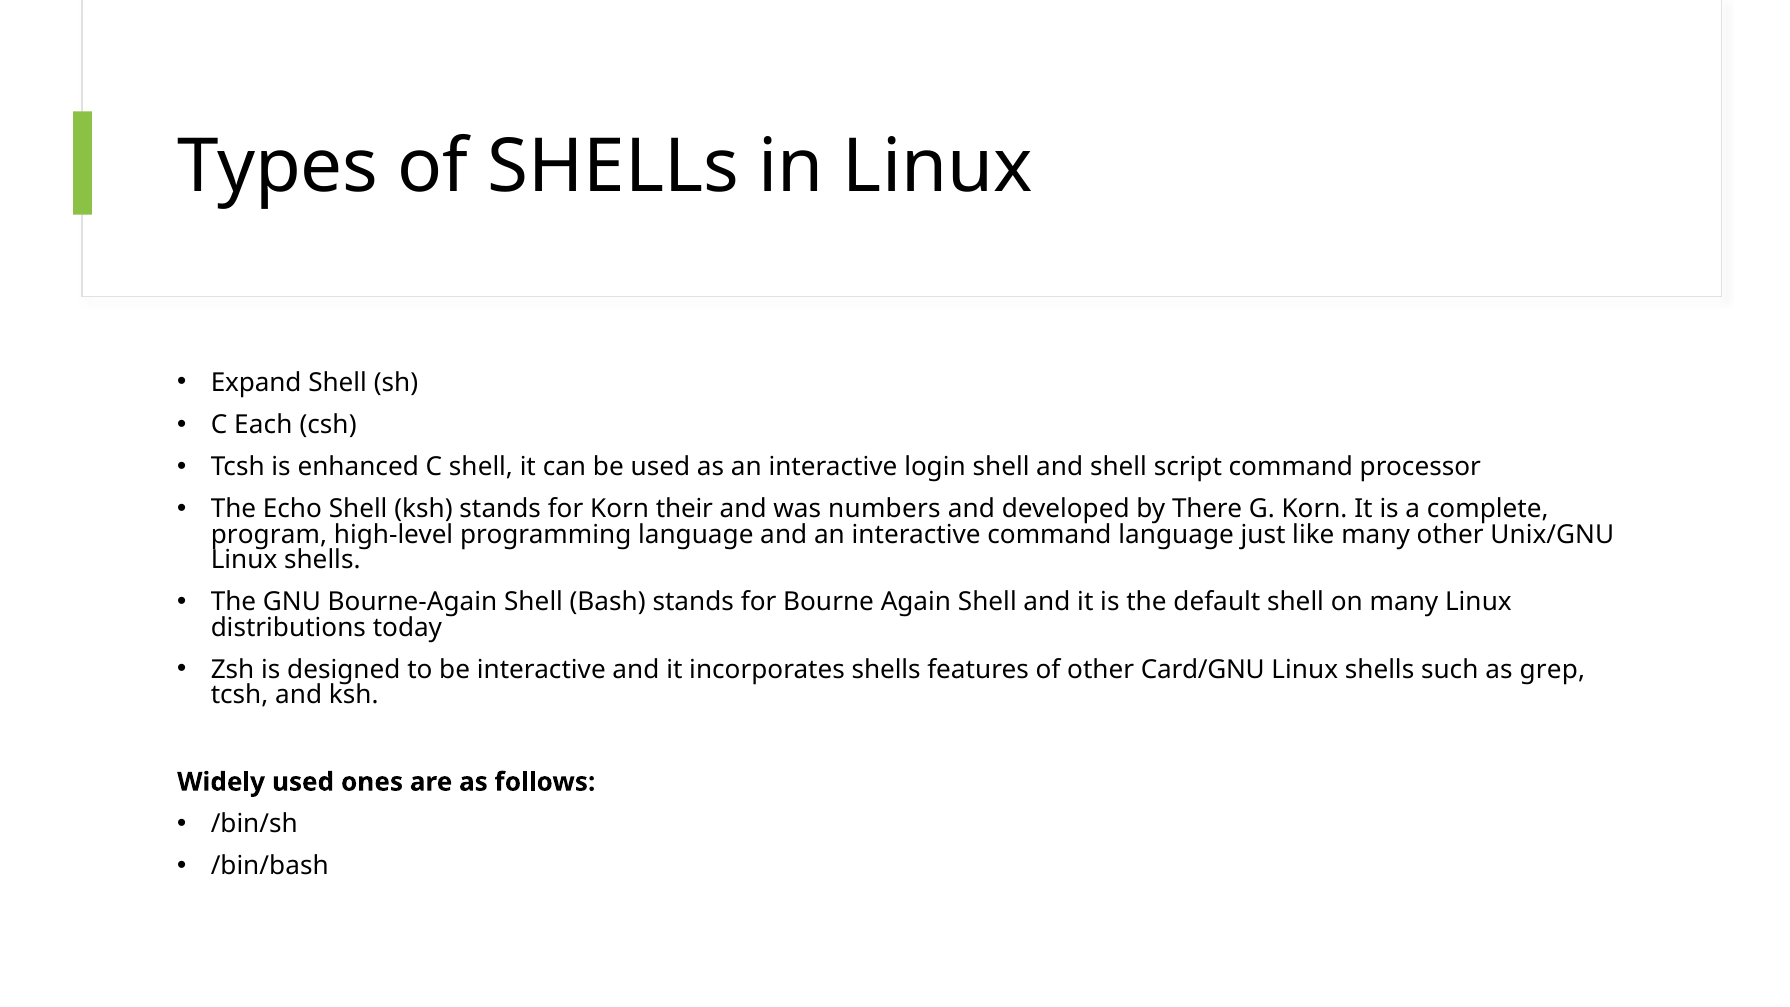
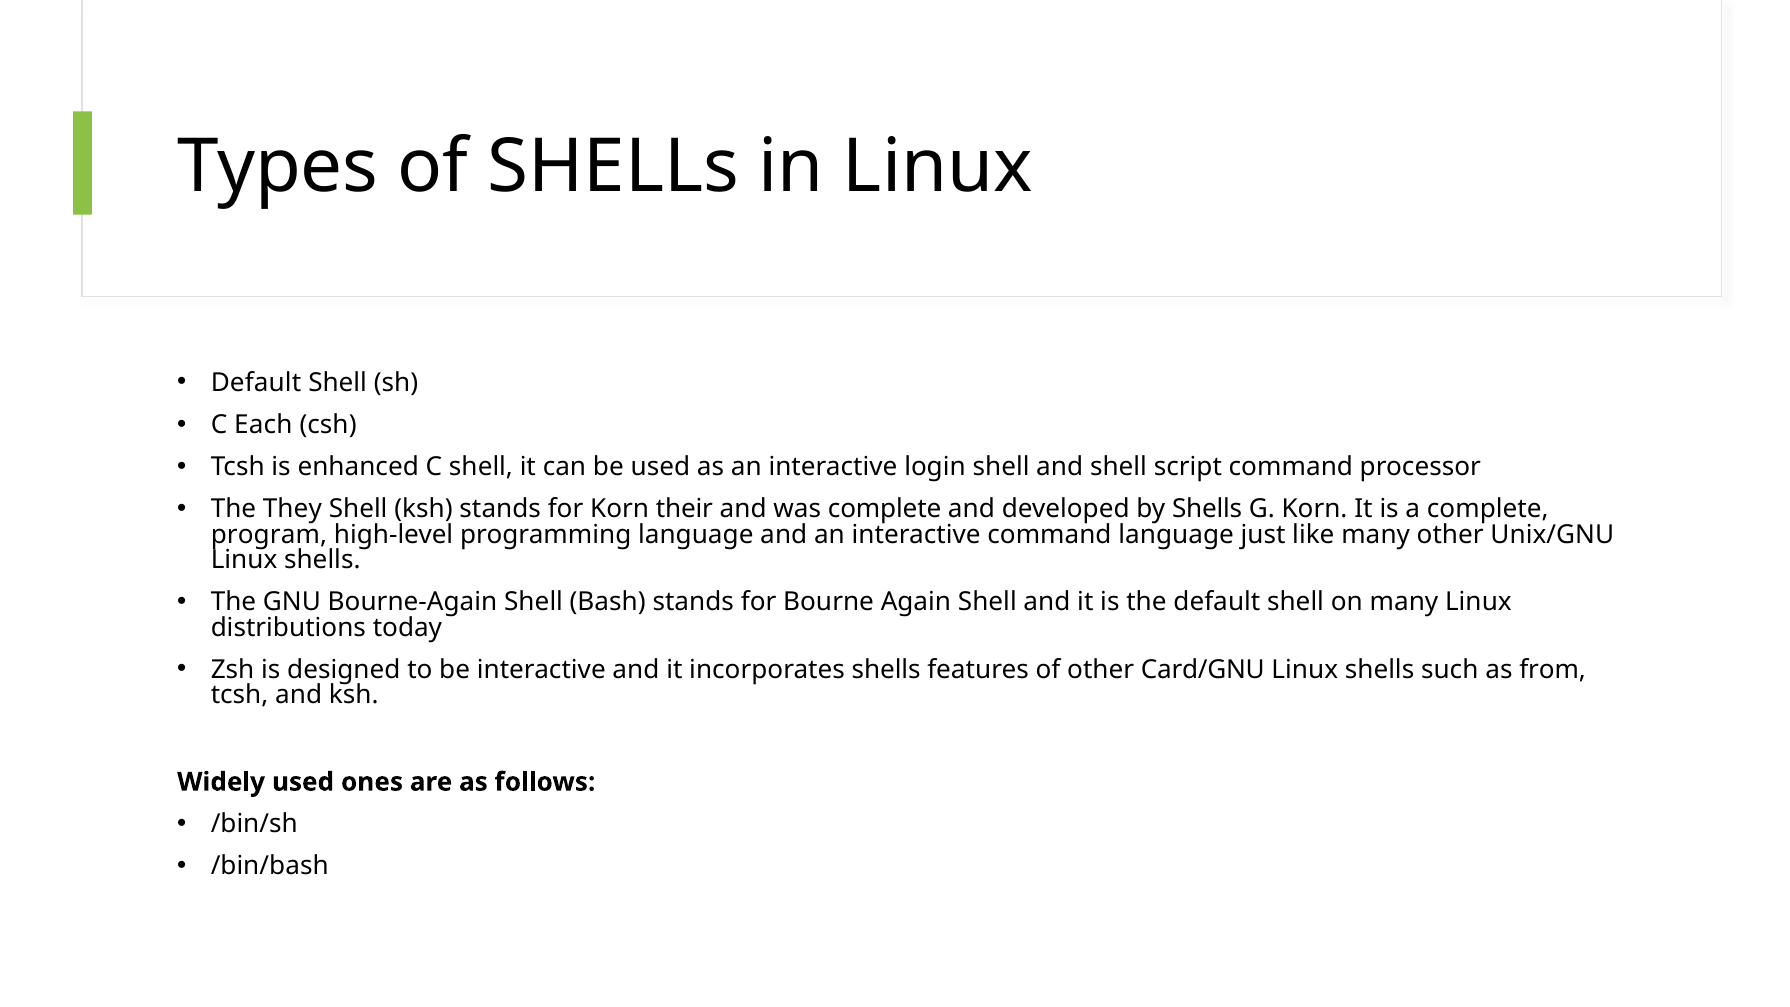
Expand: Expand -> Default (256, 383)
Echo: Echo -> They (292, 509)
was numbers: numbers -> complete (885, 509)
by There: There -> Shells (1207, 509)
grep: grep -> from (1553, 669)
